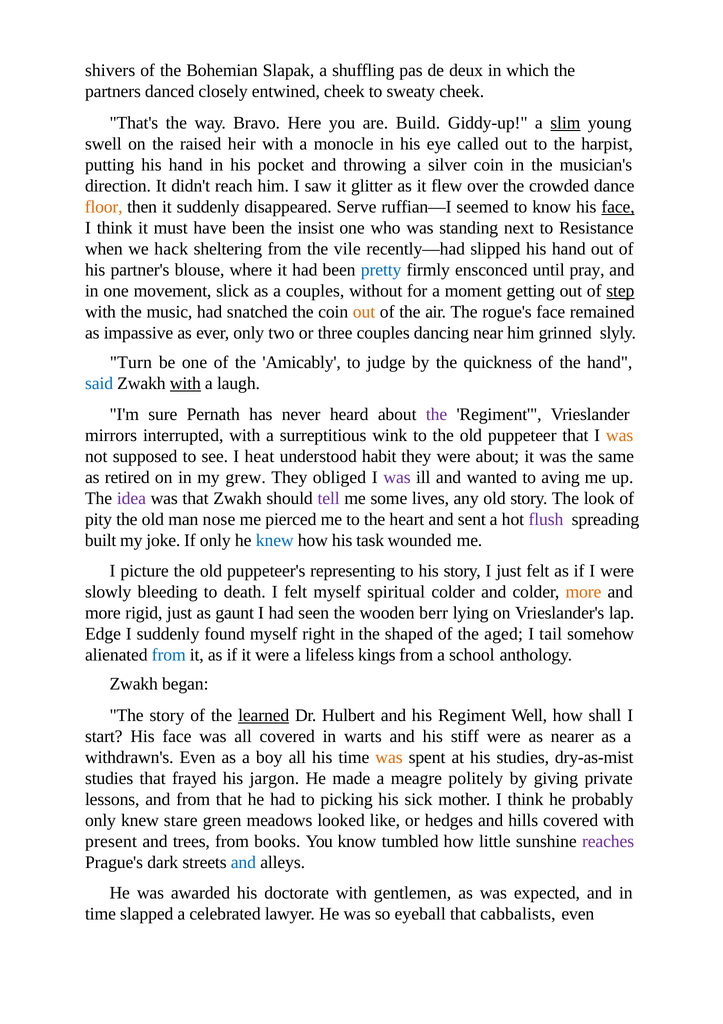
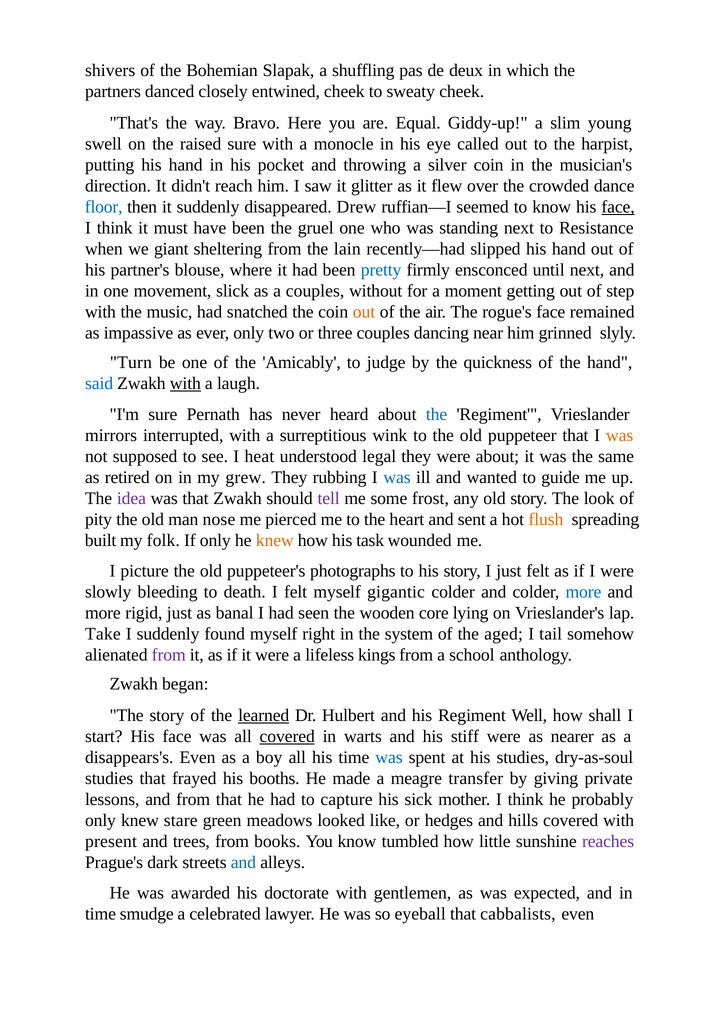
Build: Build -> Equal (418, 123)
slim underline: present -> none (565, 123)
raised heir: heir -> sure (242, 144)
floor colour: orange -> blue (104, 207)
Serve: Serve -> Drew (356, 207)
insist: insist -> gruel (316, 228)
hack: hack -> giant (171, 249)
vile: vile -> lain (347, 249)
until pray: pray -> next (587, 270)
step underline: present -> none (620, 291)
the colour: purple -> blue (437, 414)
habit: habit -> legal (379, 456)
obliged: obliged -> rubbing (340, 477)
was colour: purple -> blue (397, 477)
aving: aving -> guide (560, 477)
lives: lives -> frost (430, 498)
flush colour: purple -> orange (546, 519)
joke: joke -> folk (163, 540)
knew colour: blue -> orange (275, 540)
representing: representing -> photographs (353, 570)
spiritual: spiritual -> gigantic (396, 591)
more colour: orange -> blue (583, 591)
gaunt: gaunt -> banal (235, 612)
berr: berr -> core (434, 612)
Edge: Edge -> Take (103, 633)
shaped: shaped -> system (409, 633)
from colour: blue -> purple (169, 654)
covered underline: none -> present (287, 736)
withdrawn's: withdrawn's -> disappears's (129, 757)
was colour: orange -> blue (389, 757)
dry-as-mist: dry-as-mist -> dry-as-soul (594, 757)
jargon: jargon -> booths (274, 778)
politely: politely -> transfer (476, 778)
picking: picking -> capture (347, 799)
slapped: slapped -> smudge (147, 913)
